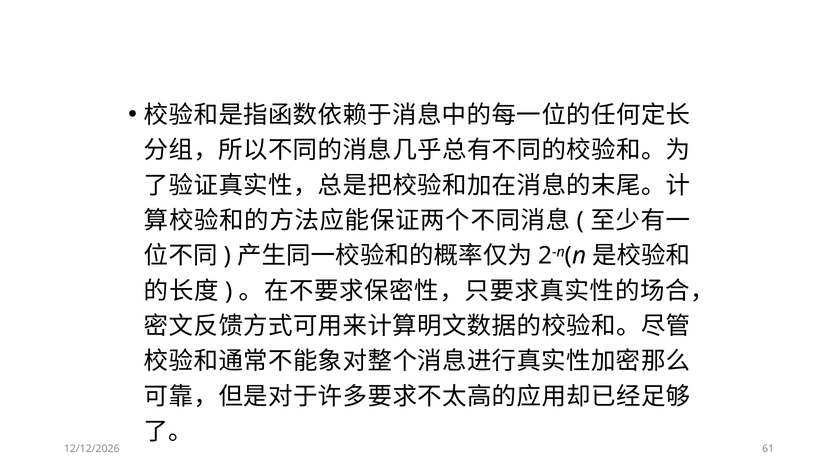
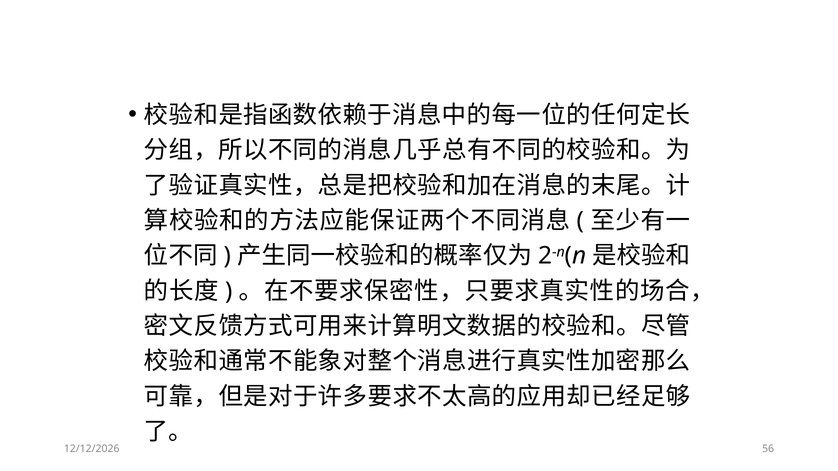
61: 61 -> 56 (768, 449)
